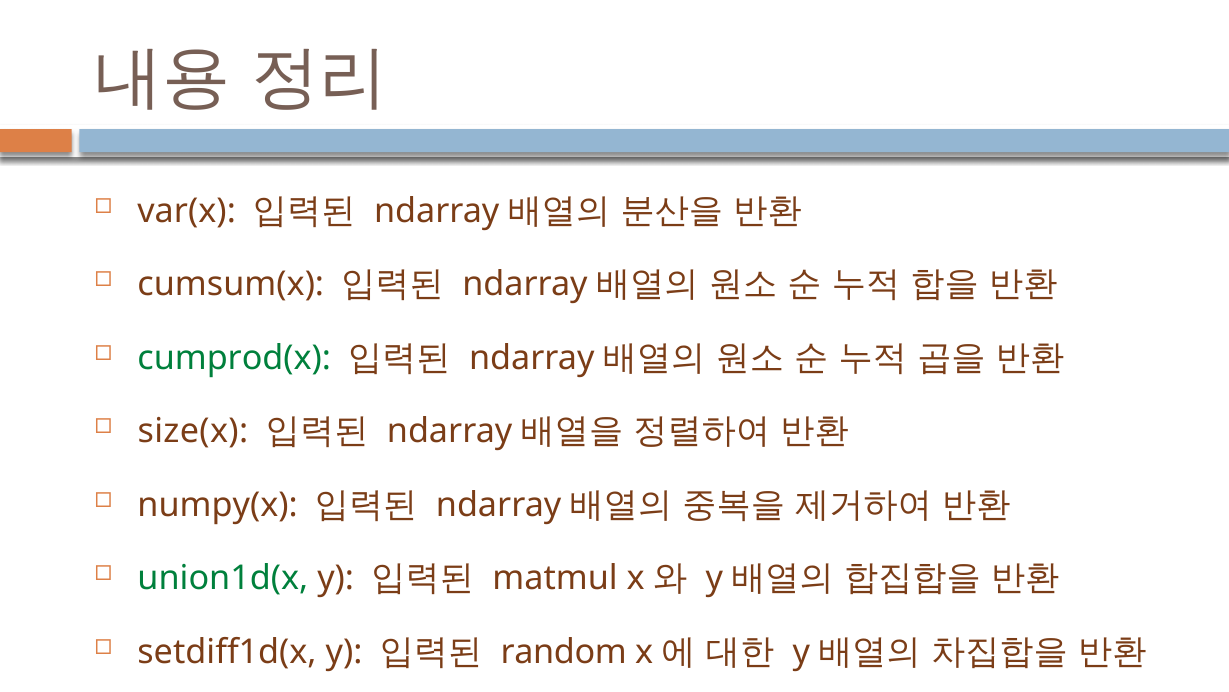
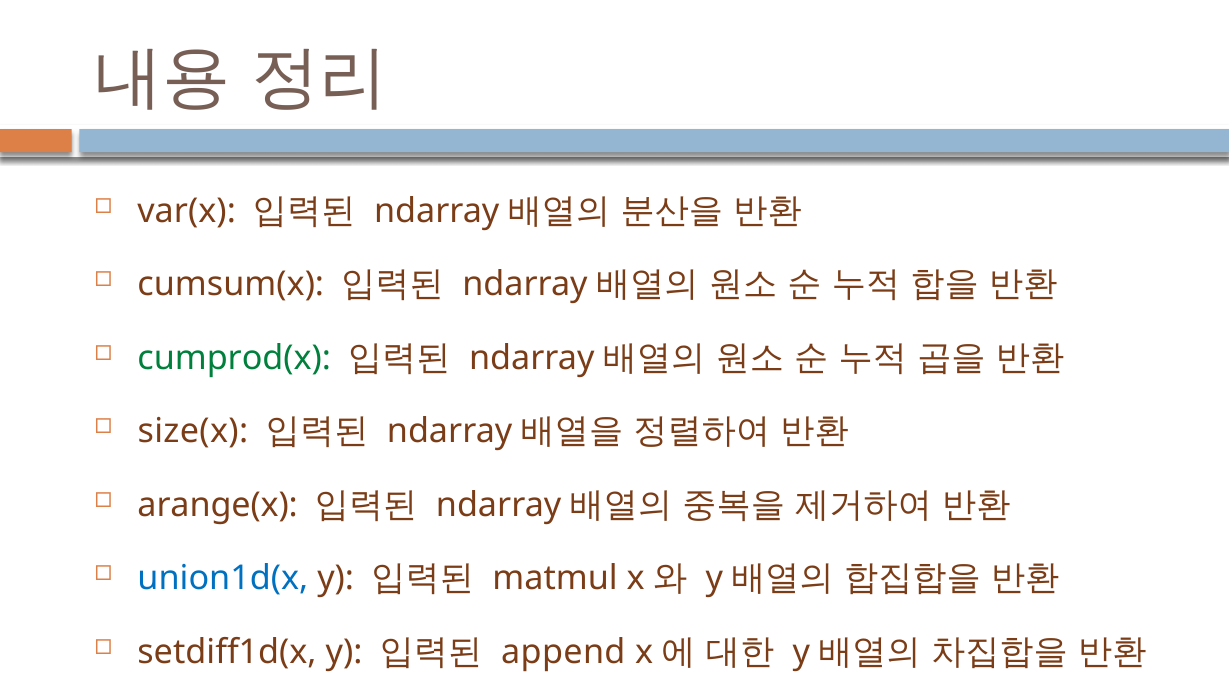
numpy(x: numpy(x -> arange(x (218, 504)
union1d(x colour: green -> blue (223, 578)
random: random -> append (563, 651)
